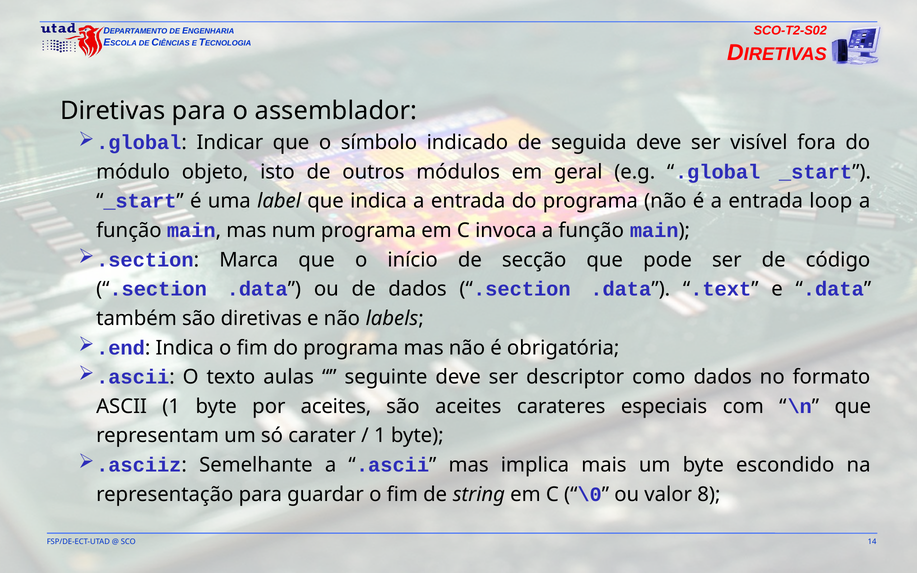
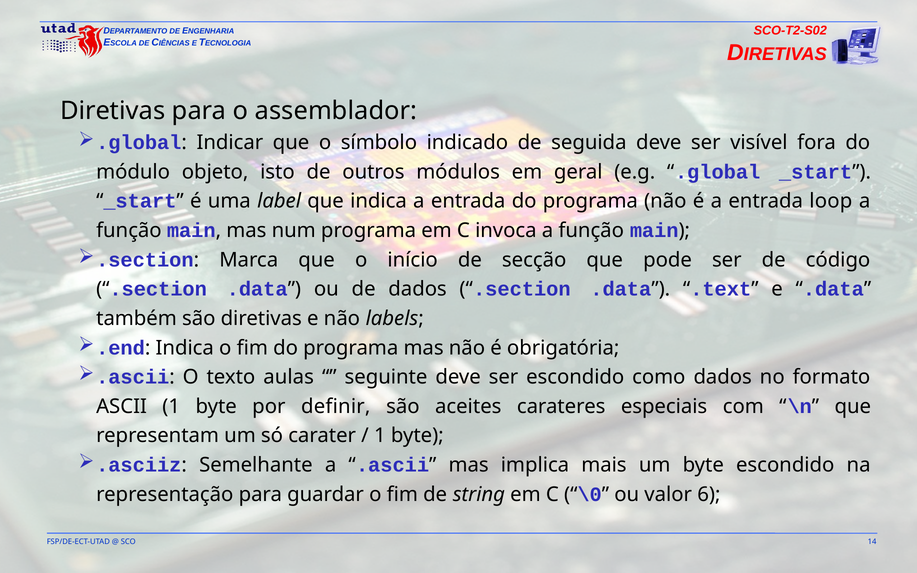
ser descriptor: descriptor -> escondido (575, 377)
por aceites: aceites -> definir (336, 407)
8: 8 -> 6 (709, 494)
